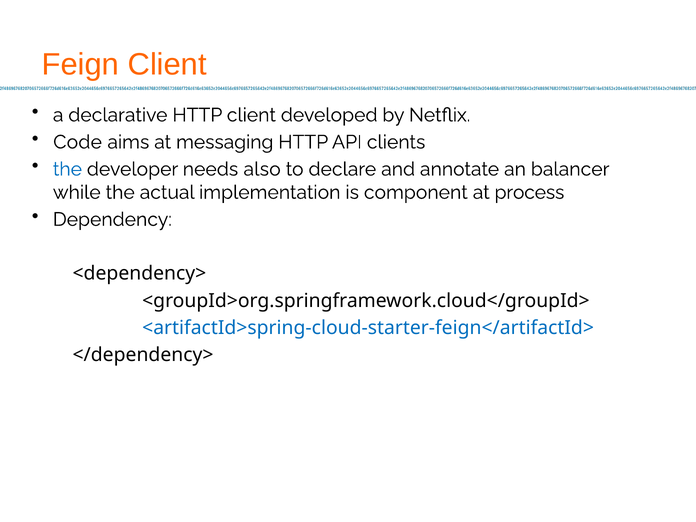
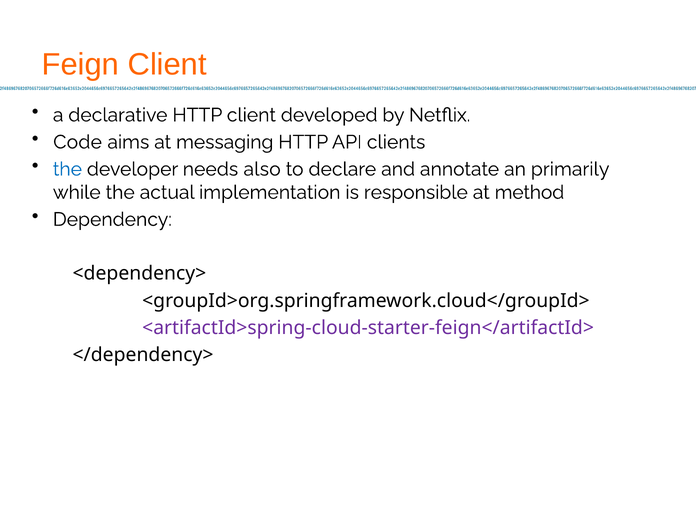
balancer: balancer -> primarily (570, 169)
component: component -> responsible (416, 192)
process: process -> method (529, 192)
<artifactId>spring-cloud-starter-feign</artifactId> colour: blue -> purple (368, 328)
